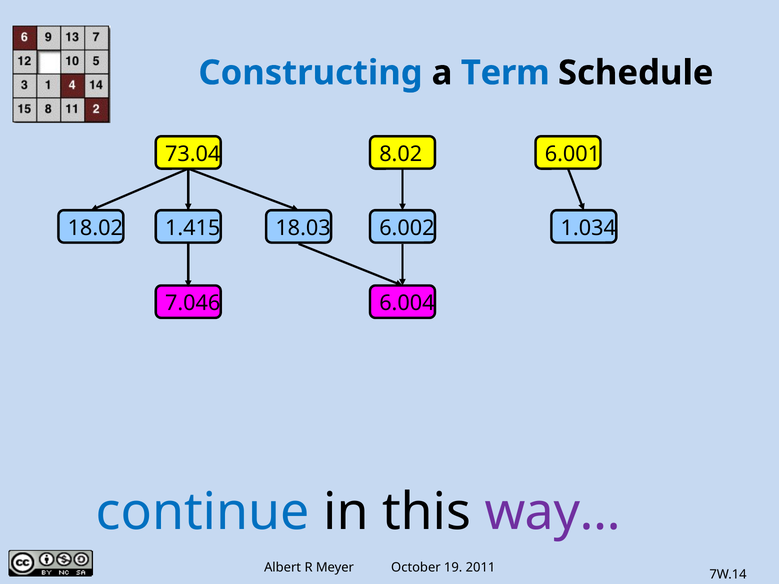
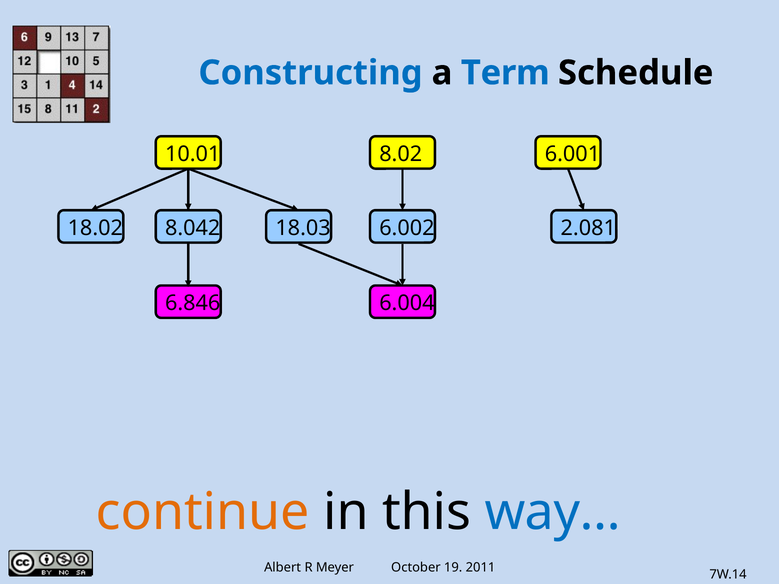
73.04: 73.04 -> 10.01 (193, 154)
1.415: 1.415 -> 8.042 (193, 228)
1.034: 1.034 -> 2.081 (588, 228)
7.046: 7.046 -> 6.846 (193, 303)
continue colour: blue -> orange (203, 512)
way… colour: purple -> blue (553, 512)
